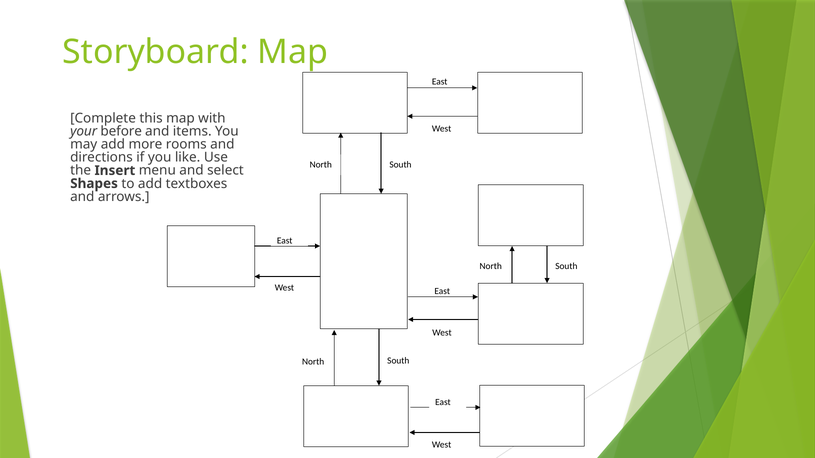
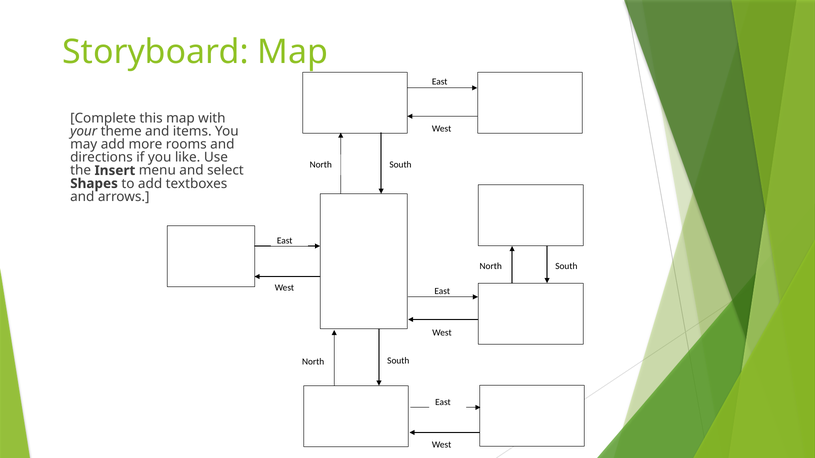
before: before -> theme (121, 132)
